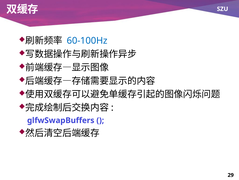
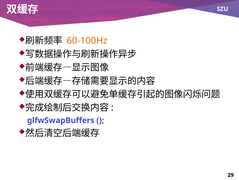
60-100Hz colour: blue -> orange (87, 41)
